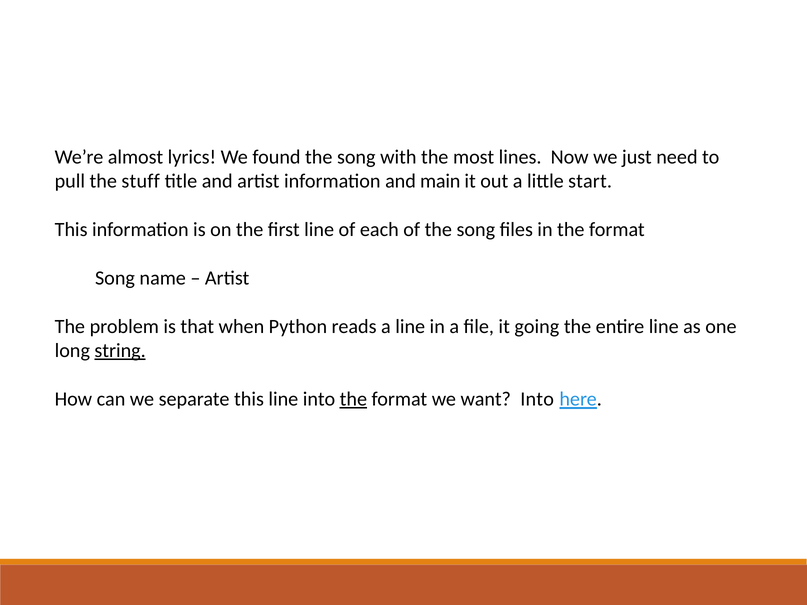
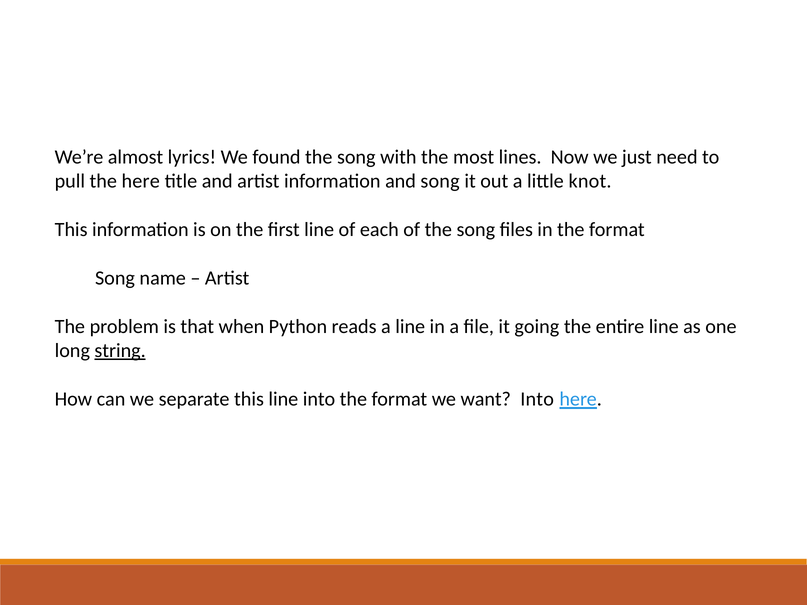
the stuff: stuff -> here (141, 181)
and main: main -> song (440, 181)
start: start -> knot (590, 181)
the underline: present -> none (353, 399)
